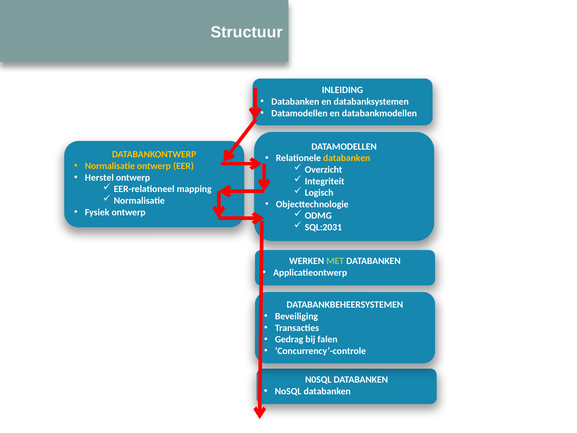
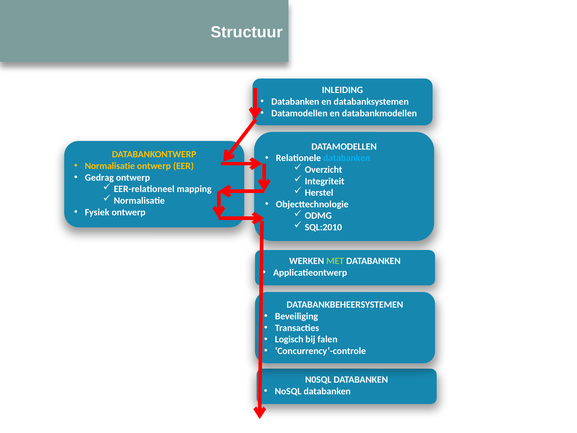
databanken colour: yellow -> light blue (347, 158)
Herstel: Herstel -> Gedrag (99, 177)
Logisch: Logisch -> Herstel (319, 193)
SQL:2031: SQL:2031 -> SQL:2010 (323, 227)
Gedrag: Gedrag -> Logisch (289, 339)
